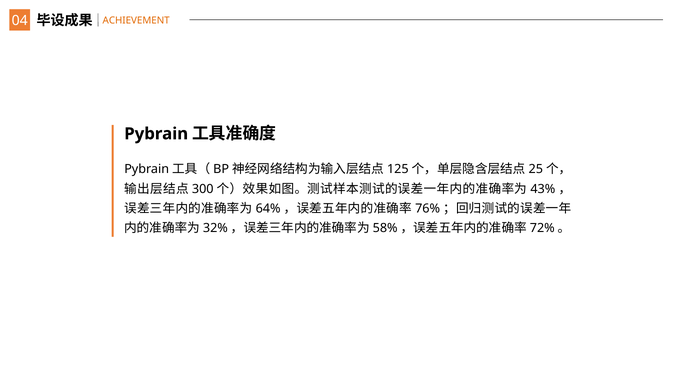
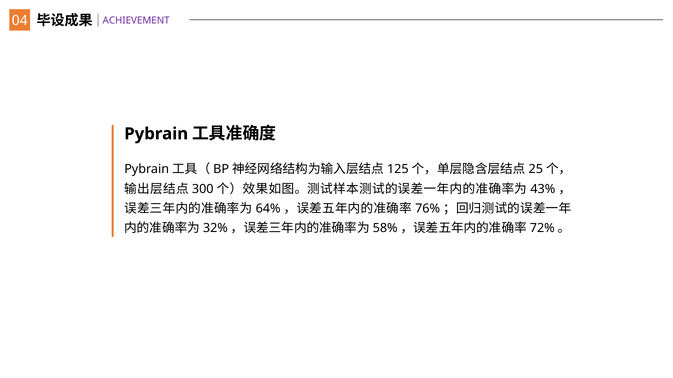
ACHIEVEMENT colour: orange -> purple (136, 21)
